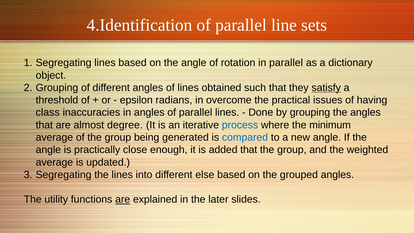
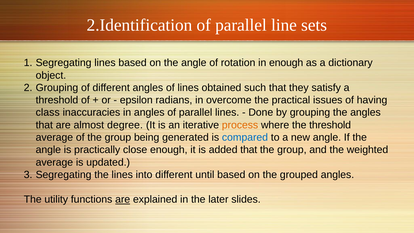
4.Identification: 4.Identification -> 2.Identification (139, 25)
in parallel: parallel -> enough (286, 63)
satisfy underline: present -> none (326, 88)
process colour: blue -> orange (240, 125)
the minimum: minimum -> threshold (330, 125)
else: else -> until (205, 175)
